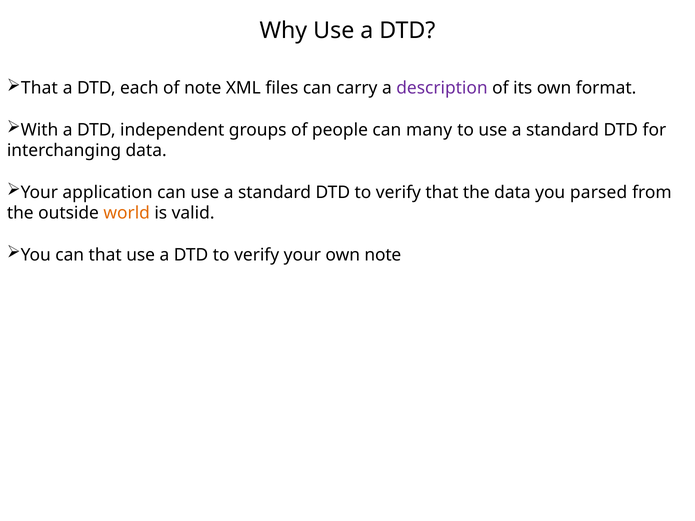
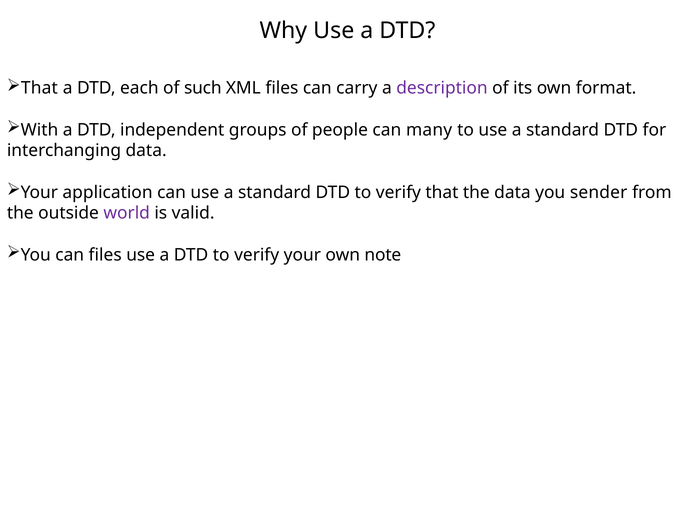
of note: note -> such (203, 88)
parsed: parsed -> sender (599, 193)
world colour: orange -> purple (127, 213)
can that: that -> files (105, 255)
